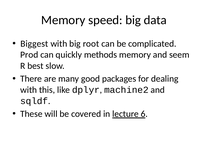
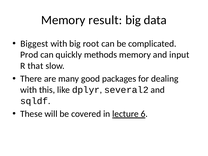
speed: speed -> result (105, 20)
seem: seem -> input (179, 55)
best: best -> that (35, 66)
machine2: machine2 -> several2 (126, 90)
